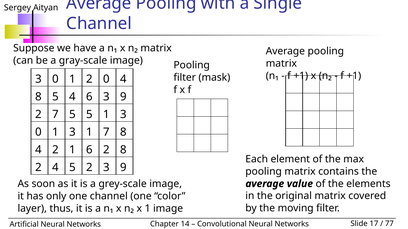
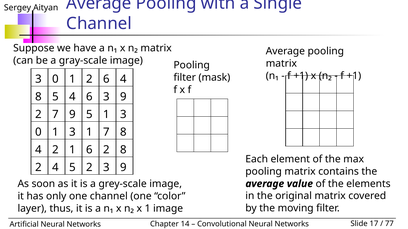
2 0: 0 -> 6 (106, 79)
7 5: 5 -> 9 (72, 115)
